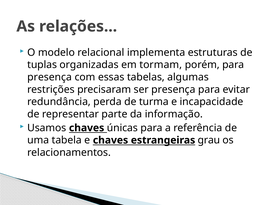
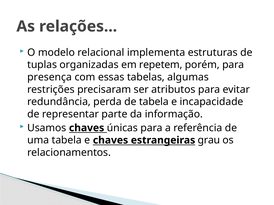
tormam: tormam -> repetem (161, 65)
ser presença: presença -> atributos (173, 90)
de turma: turma -> tabela (154, 102)
